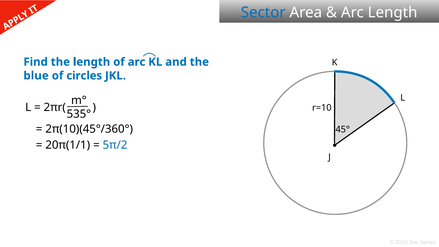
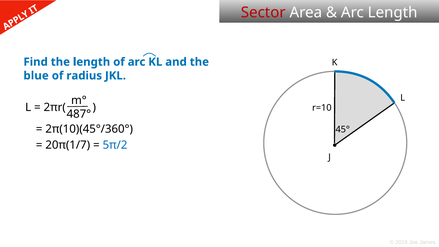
Sector colour: blue -> red (263, 12)
circles: circles -> radius (84, 76)
535°: 535° -> 487° (79, 114)
20π(1/1: 20π(1/1 -> 20π(1/7 (68, 145)
